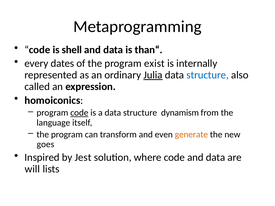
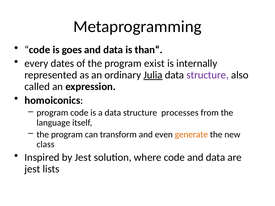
shell: shell -> goes (72, 50)
structure colour: blue -> purple (208, 75)
code underline: present -> none (79, 113)
dynamism: dynamism -> processes (180, 113)
goes: goes -> class (45, 144)
will: will -> jest (32, 169)
